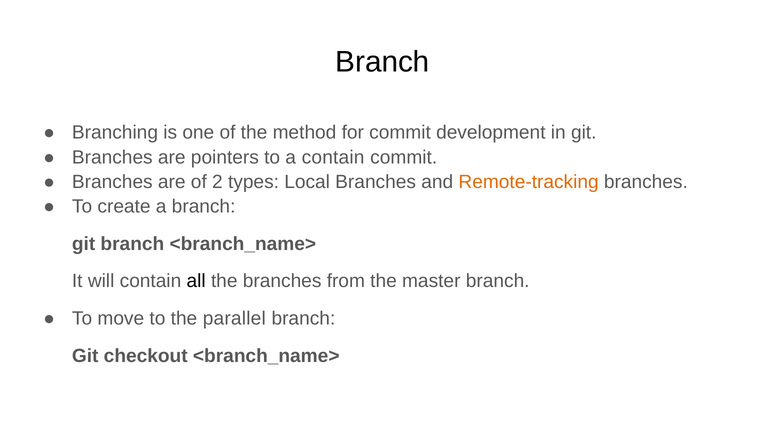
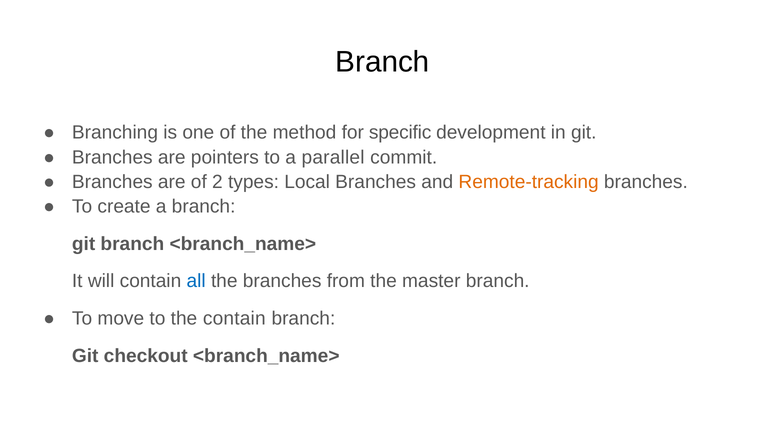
for commit: commit -> specific (400, 133)
a contain: contain -> parallel (333, 157)
all colour: black -> blue (196, 281)
the parallel: parallel -> contain (234, 319)
